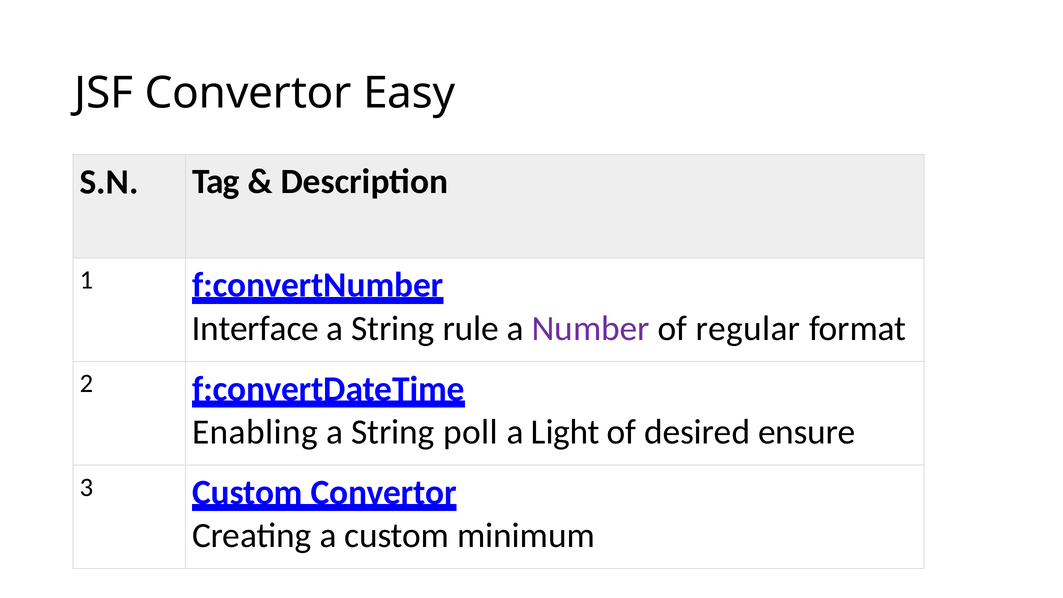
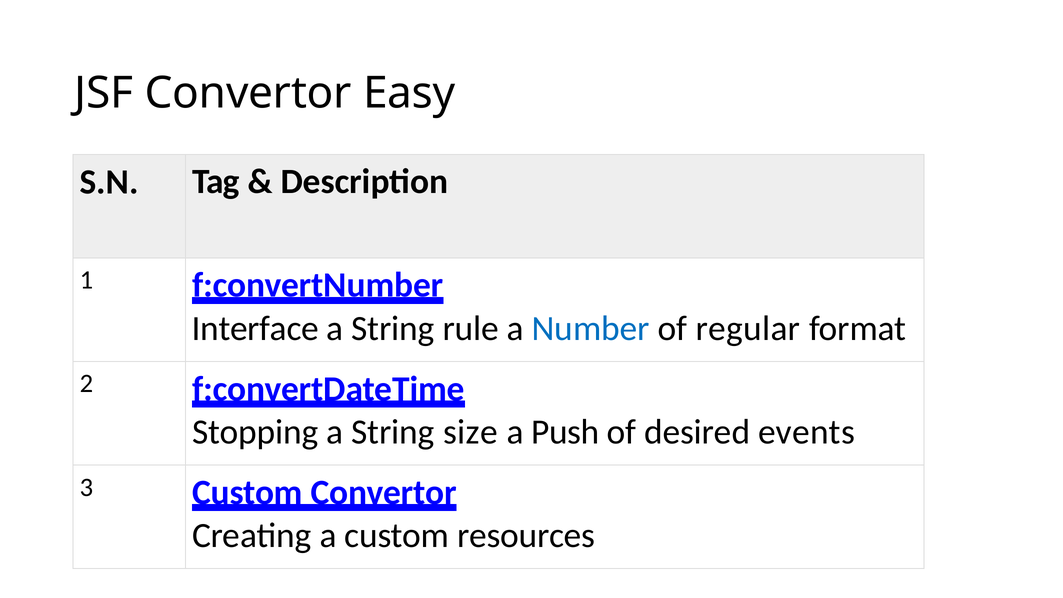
Number colour: purple -> blue (591, 329)
Enabling: Enabling -> Stopping (255, 432)
poll: poll -> size (471, 432)
Light: Light -> Push (565, 432)
ensure: ensure -> events (806, 432)
minimum: minimum -> resources (526, 536)
